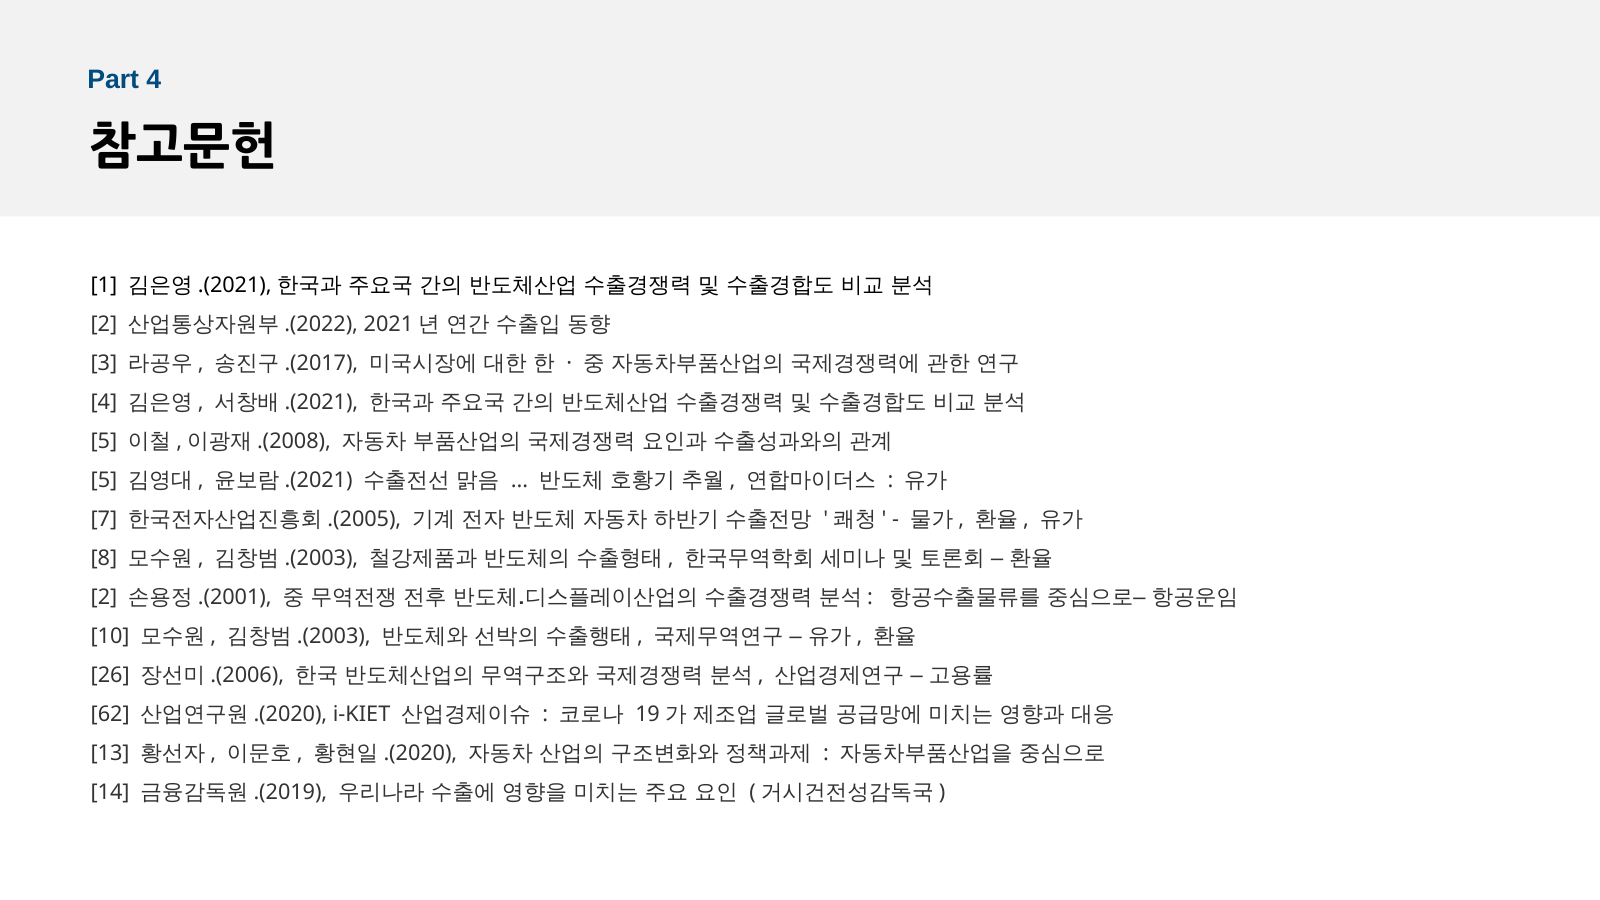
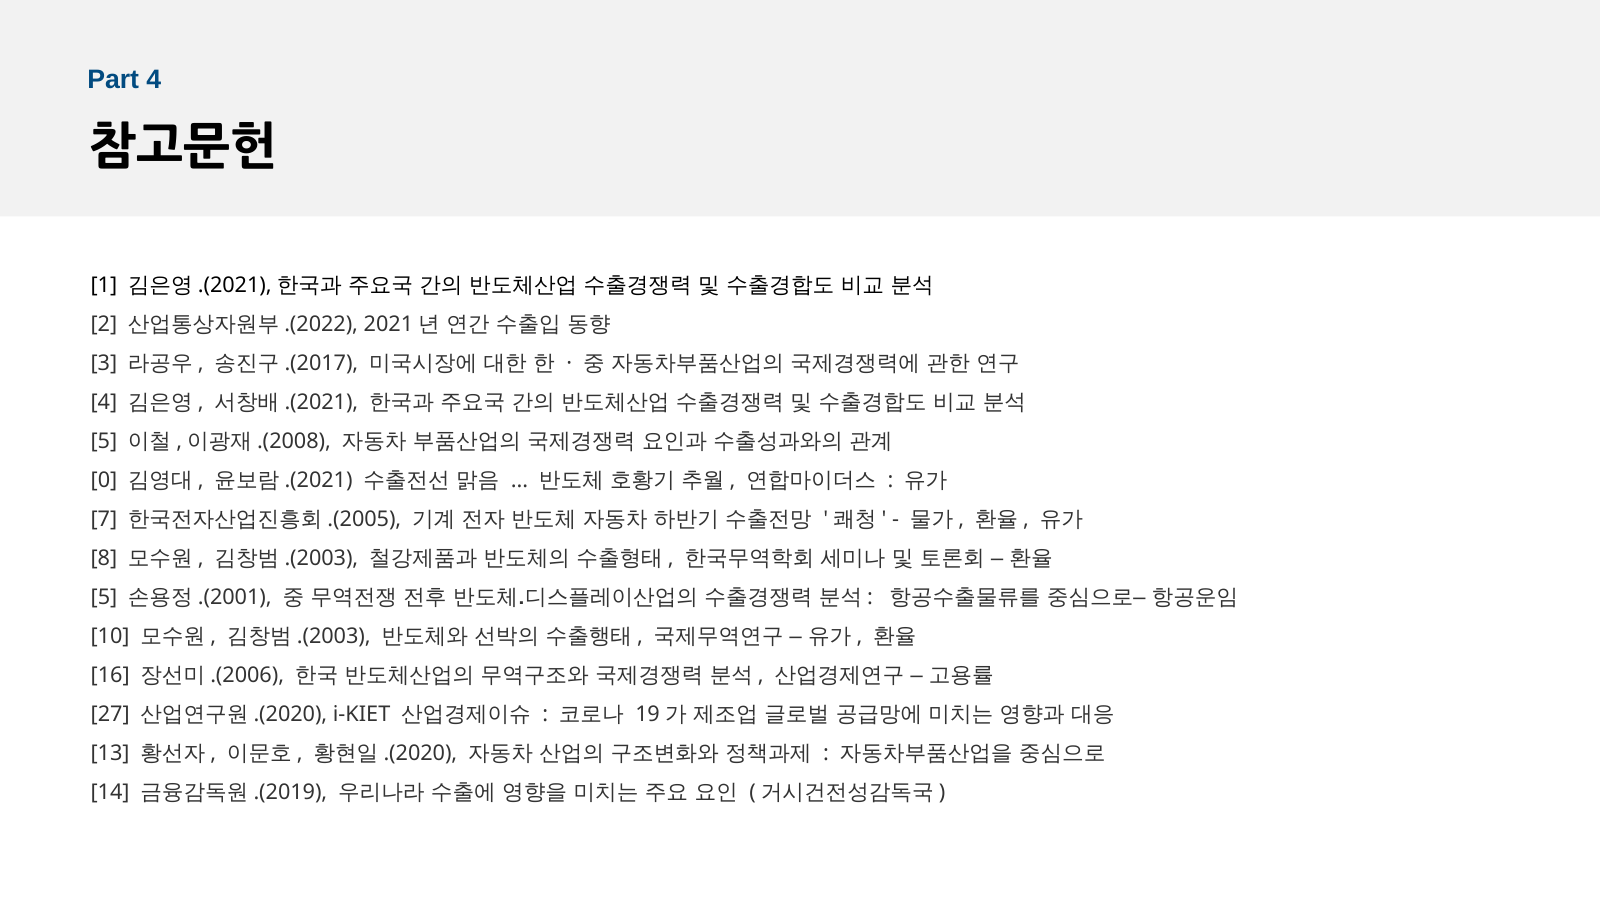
5: 5 -> 0 (104, 480)
2: 2 -> 5 (104, 597)
26: 26 -> 16 (110, 675)
62: 62 -> 27 (110, 714)
